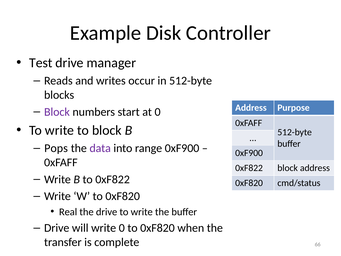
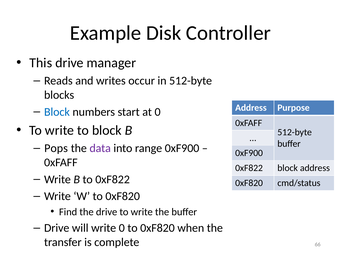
Test: Test -> This (41, 63)
Block colour: purple -> blue (57, 112)
Real: Real -> Find (68, 212)
